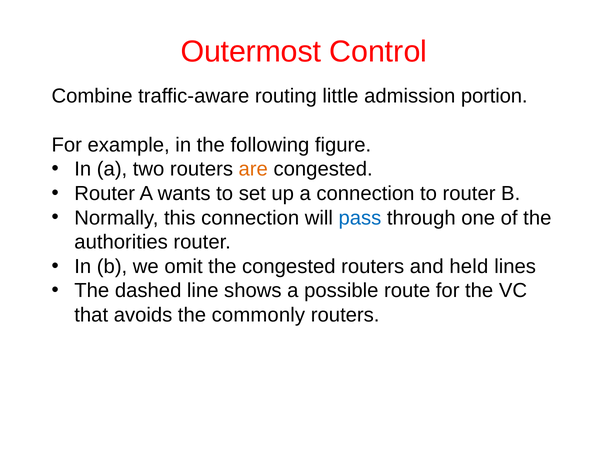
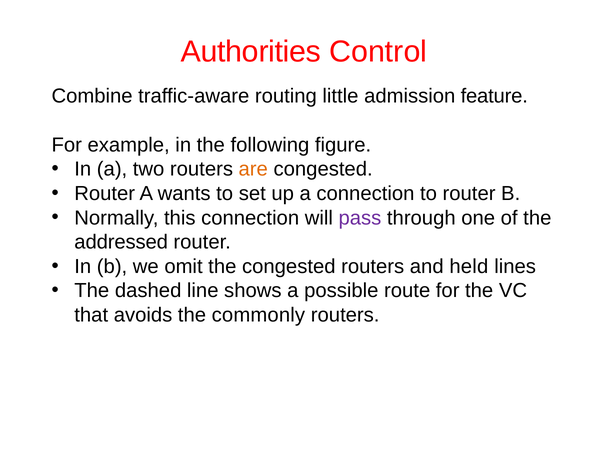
Outermost: Outermost -> Authorities (251, 52)
portion: portion -> feature (494, 96)
pass colour: blue -> purple (360, 218)
authorities: authorities -> addressed (121, 242)
